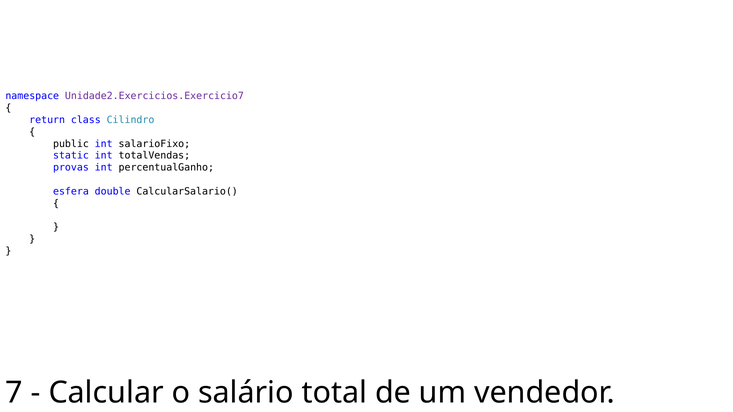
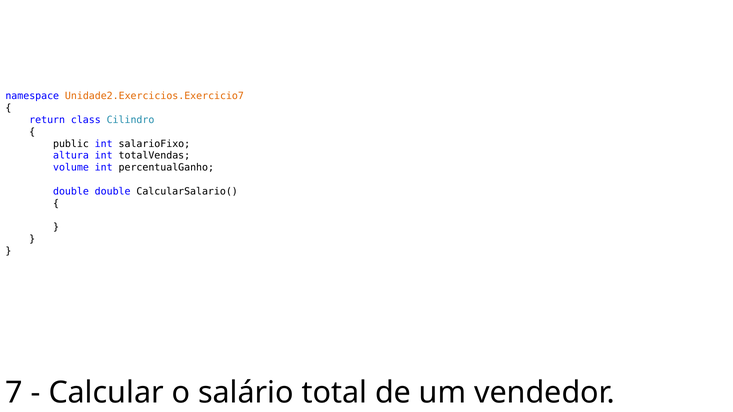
Unidade2.Exercicios.Exercicio7 colour: purple -> orange (154, 96)
static: static -> altura (71, 156)
provas: provas -> volume (71, 168)
esfera: esfera -> double (71, 192)
